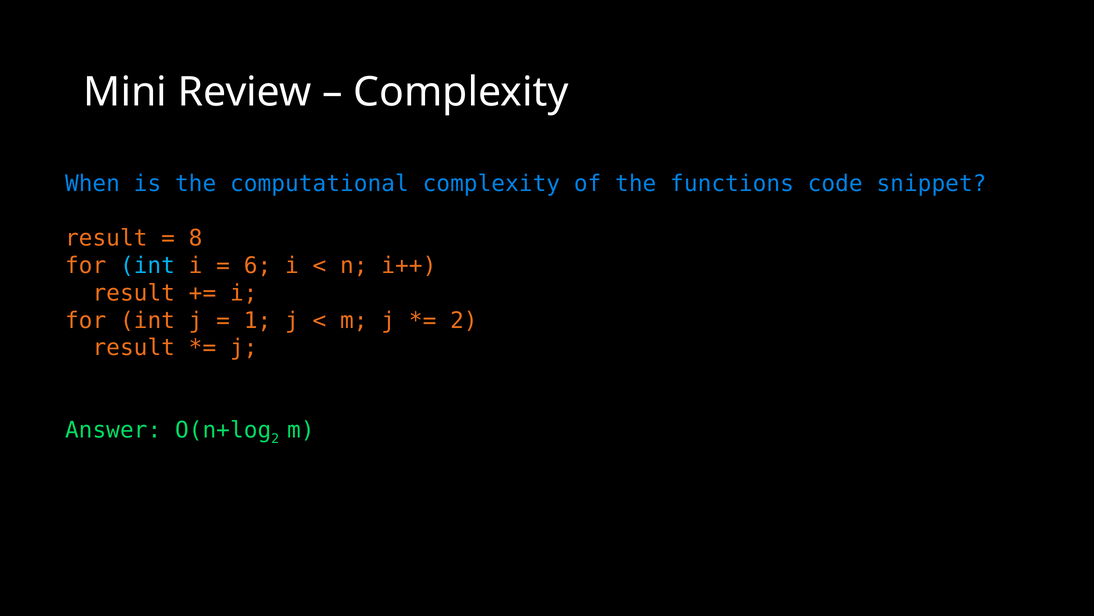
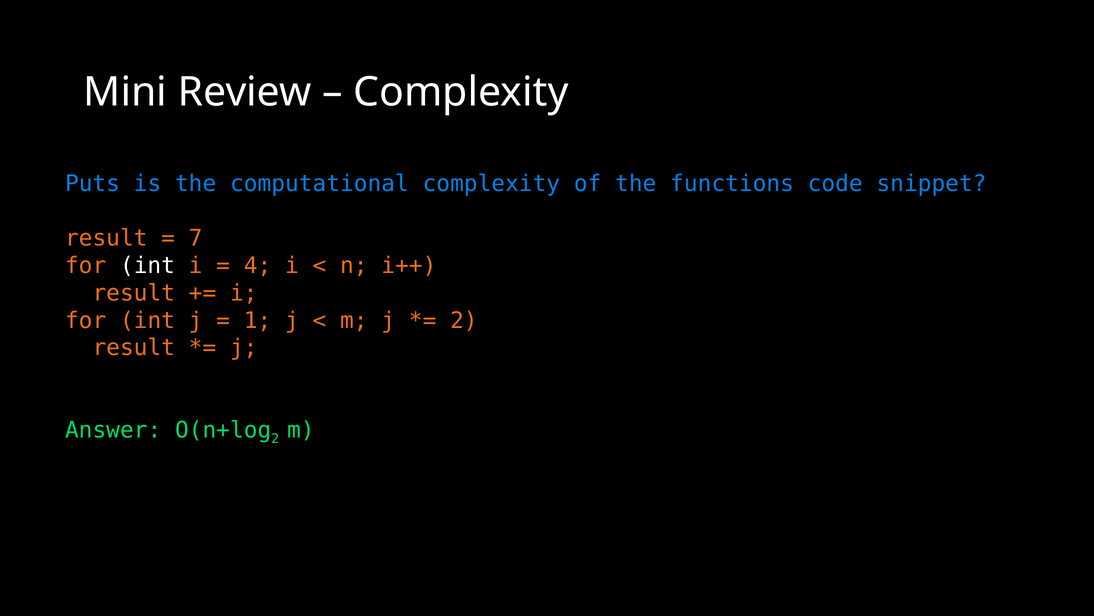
When: When -> Puts (92, 183)
8: 8 -> 7 (196, 238)
int colour: light blue -> white (147, 265)
6: 6 -> 4 (258, 265)
